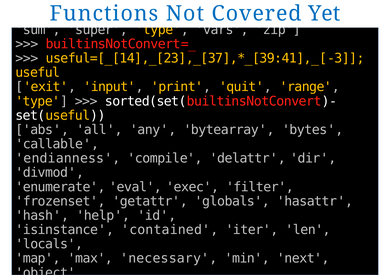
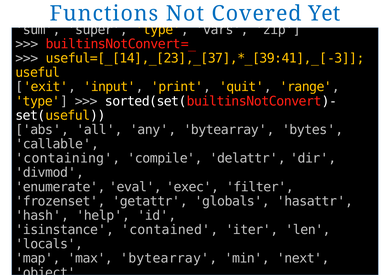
endianness: endianness -> containing (68, 158)
max necessary: necessary -> bytearray (169, 258)
